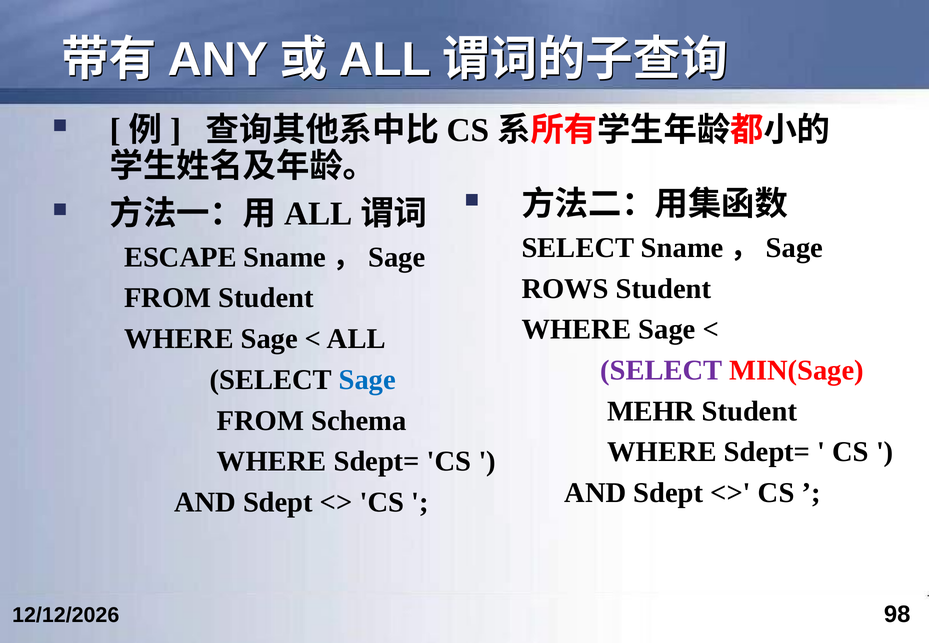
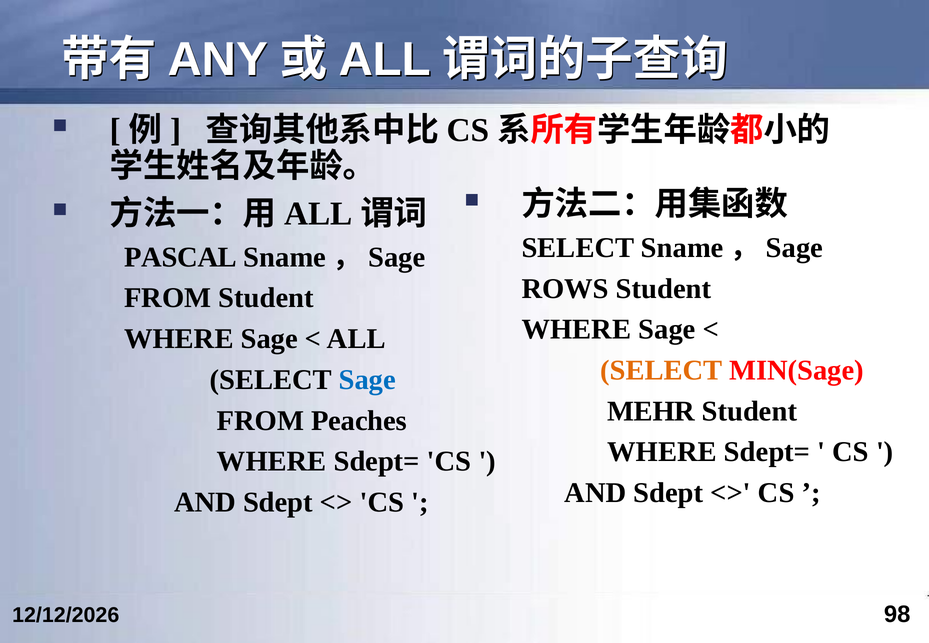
ESCAPE: ESCAPE -> PASCAL (181, 257)
SELECT colour: purple -> orange (661, 370)
Schema: Schema -> Peaches (359, 421)
